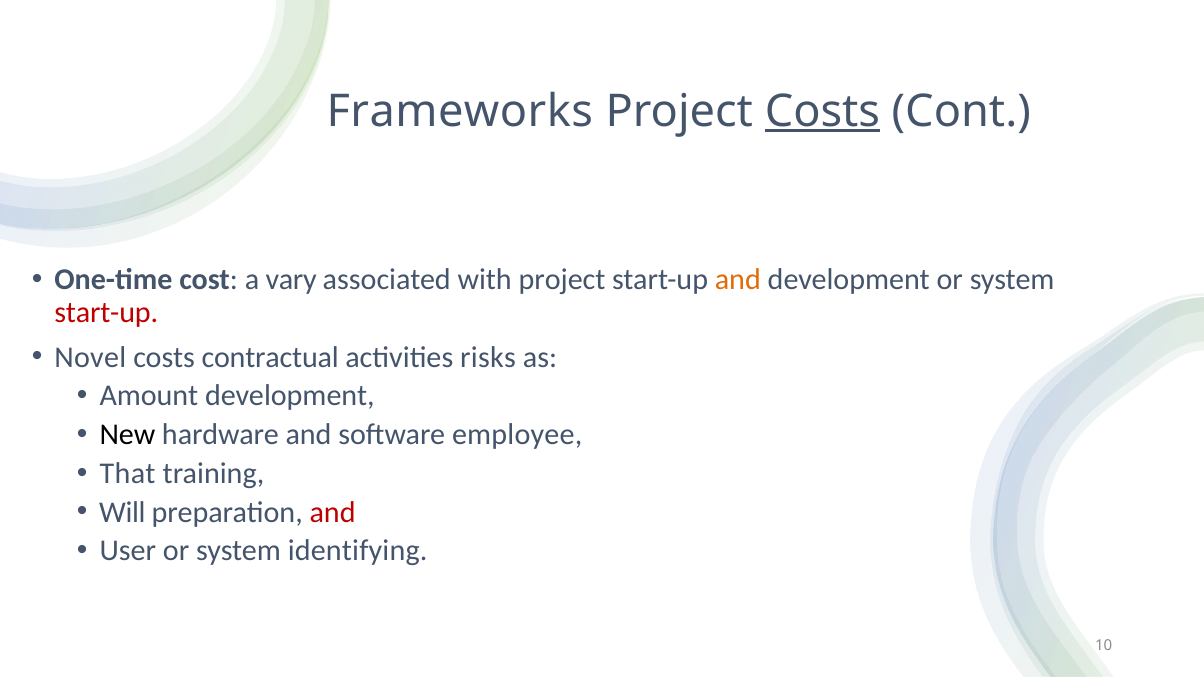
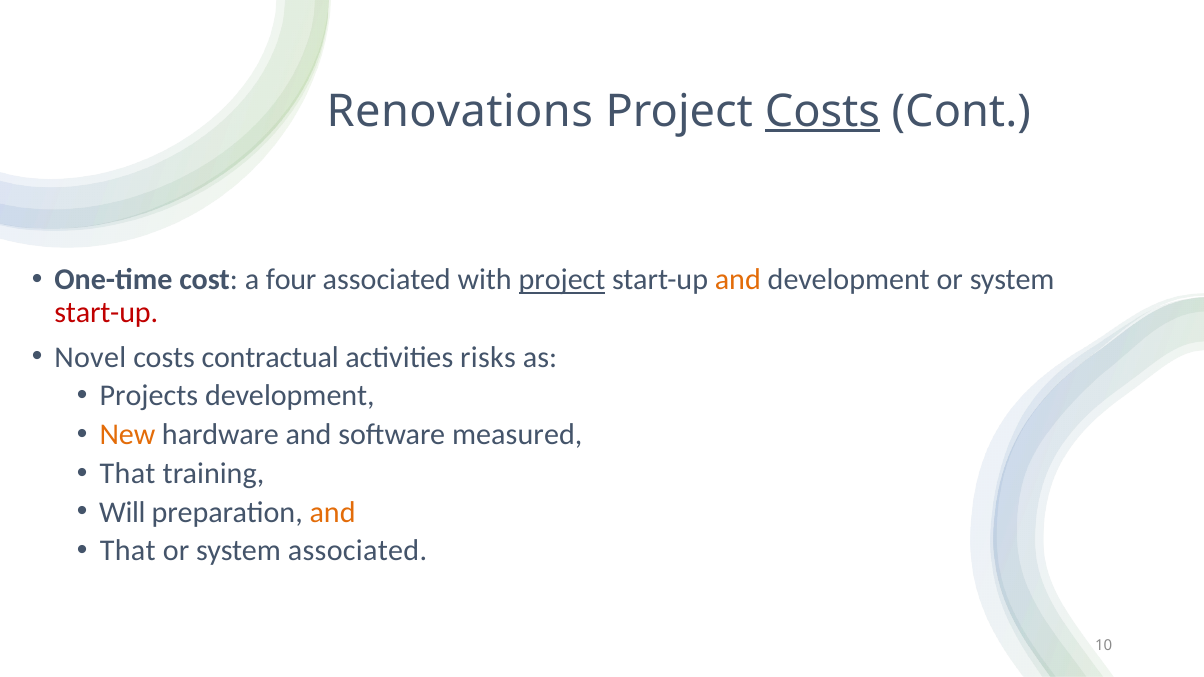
Frameworks: Frameworks -> Renovations (460, 111)
vary: vary -> four (291, 280)
project underline: none -> present (562, 280)
Amount: Amount -> Projects (149, 396)
New colour: black -> orange (127, 435)
employee: employee -> measured (517, 435)
and colour: red -> orange (333, 512)
User: User -> That (128, 551)
system identifying: identifying -> associated (358, 551)
